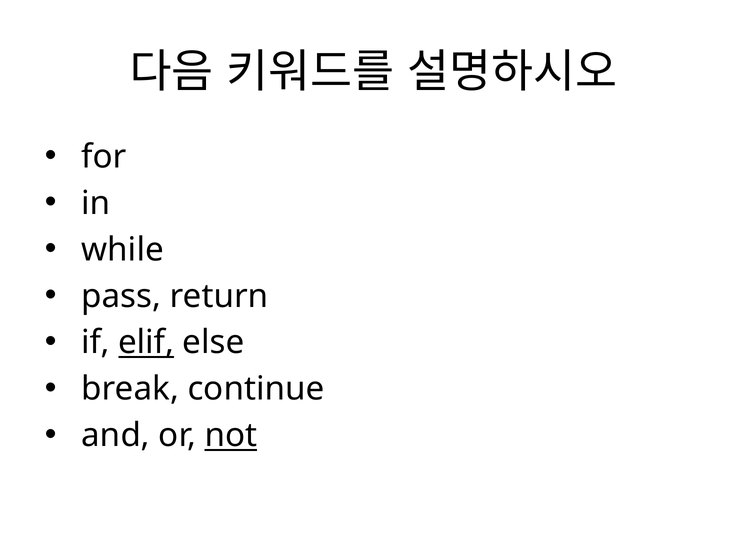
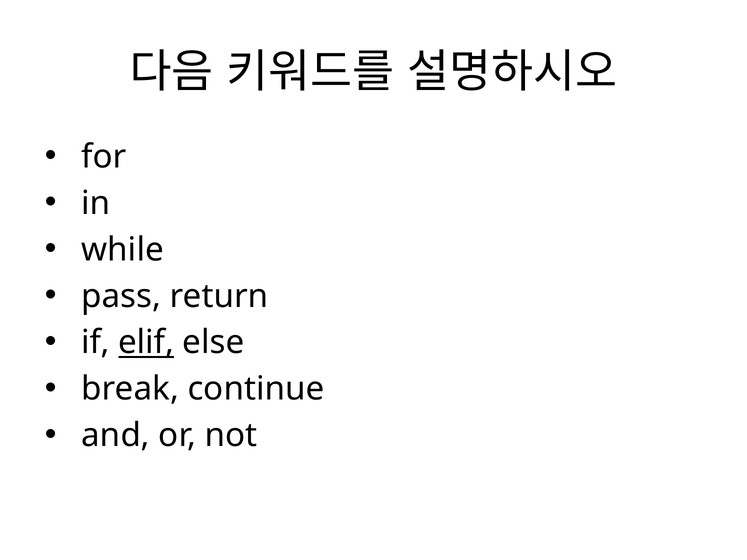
not underline: present -> none (231, 436)
